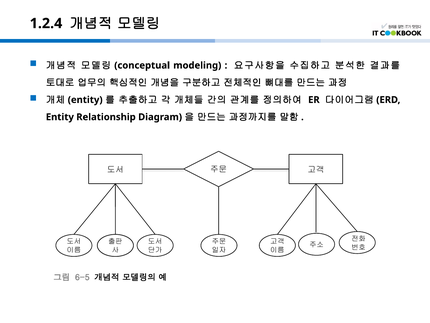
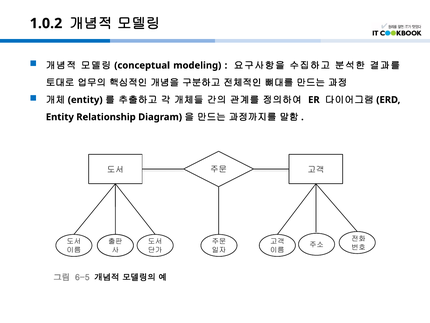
1.2.4: 1.2.4 -> 1.0.2 (46, 23)
